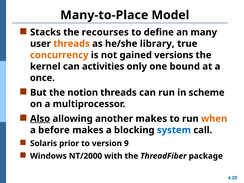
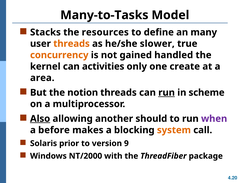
Many-to-Place: Many-to-Place -> Many-to-Tasks (104, 15)
recourses: recourses -> resources (105, 32)
library: library -> slower (157, 44)
versions: versions -> handled (174, 55)
bound: bound -> create (185, 66)
once: once -> area (42, 78)
run underline: none -> present (167, 93)
another makes: makes -> should (151, 119)
when colour: orange -> purple (214, 119)
system colour: blue -> orange (174, 130)
